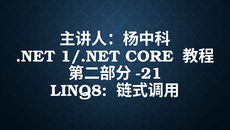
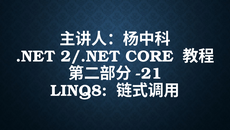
1/.NET: 1/.NET -> 2/.NET (90, 56)
